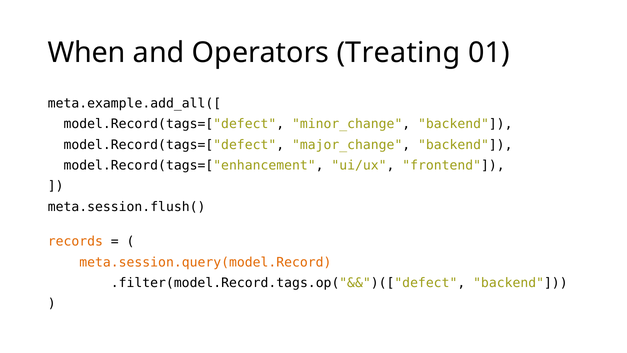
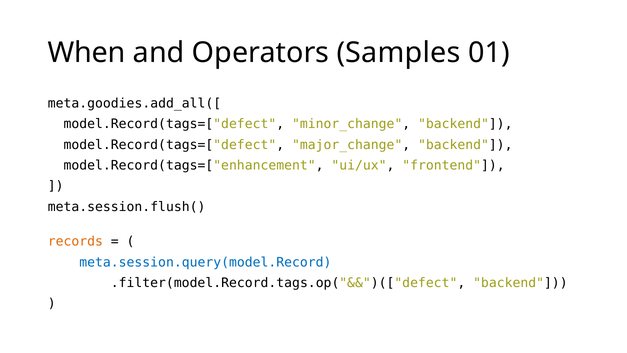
Treating: Treating -> Samples (399, 53)
meta.example.add_all([: meta.example.add_all([ -> meta.goodies.add_all([ (134, 103)
meta.session.query(model.Record colour: orange -> blue (205, 262)
